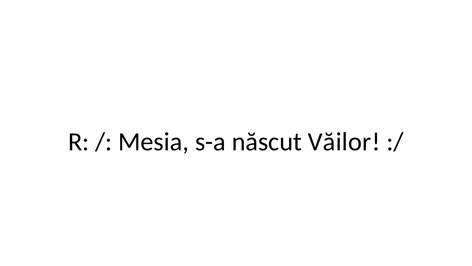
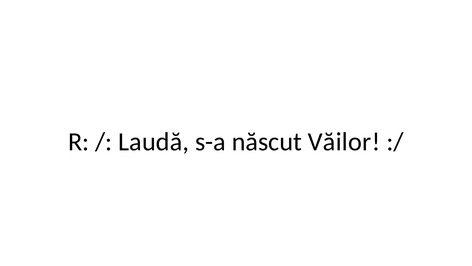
Mesia: Mesia -> Laudă (154, 142)
